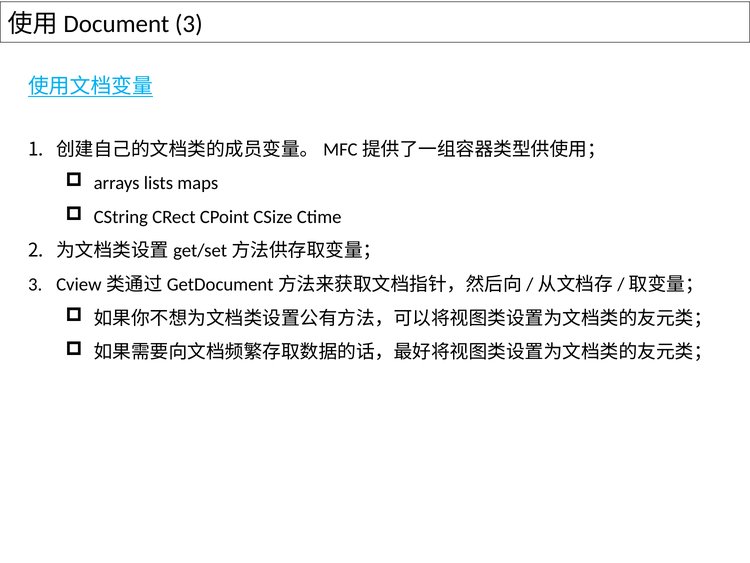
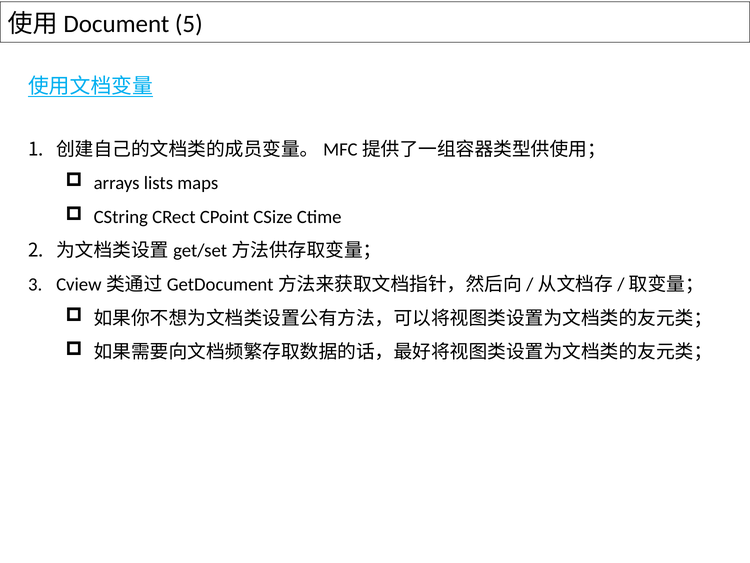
3: 3 -> 5 (189, 24)
